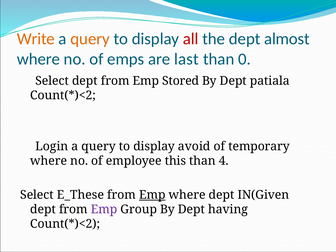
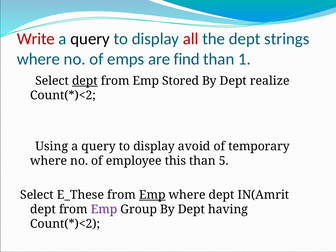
Write colour: orange -> red (36, 39)
query colour: orange -> black (90, 39)
almost: almost -> strings (287, 39)
last: last -> find (187, 59)
0: 0 -> 1 (244, 59)
dept underline: none -> present (85, 81)
patiala: patiala -> realize (270, 81)
Login: Login -> Using (52, 146)
4: 4 -> 5 (224, 161)
IN(Given: IN(Given -> IN(Amrit (263, 195)
